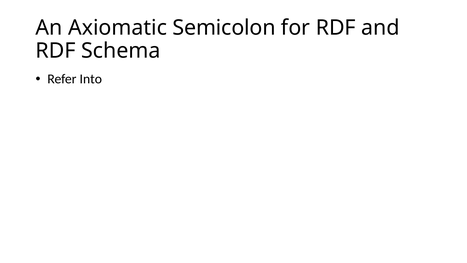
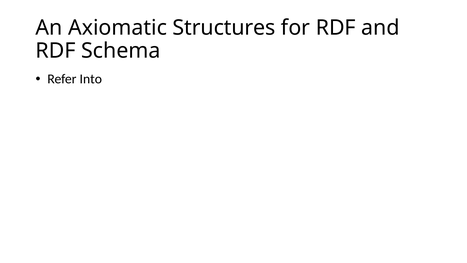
Semicolon: Semicolon -> Structures (224, 28)
